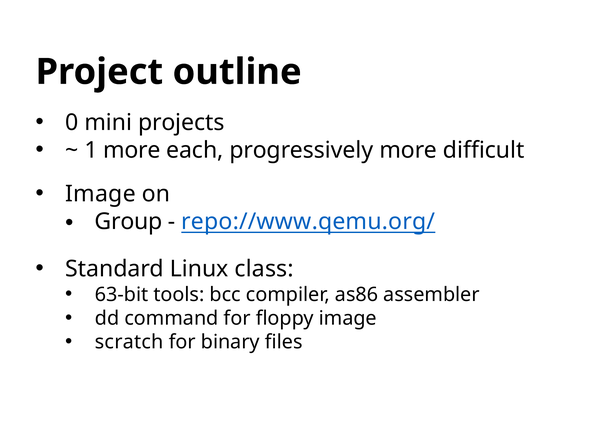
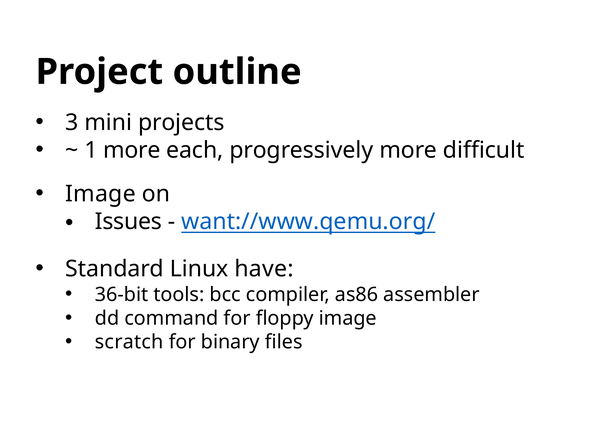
0: 0 -> 3 (72, 122)
Group: Group -> Issues (128, 221)
repo://www.qemu.org/: repo://www.qemu.org/ -> want://www.qemu.org/ (308, 221)
class: class -> have (264, 269)
63-bit: 63-bit -> 36-bit (122, 294)
